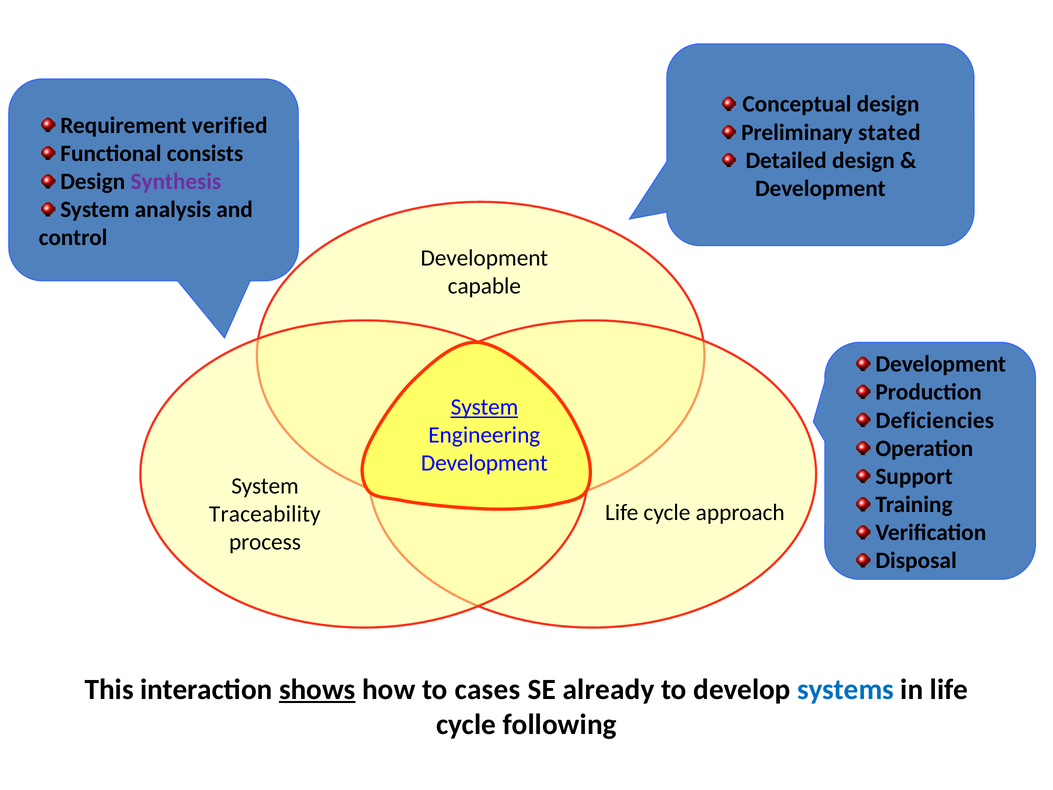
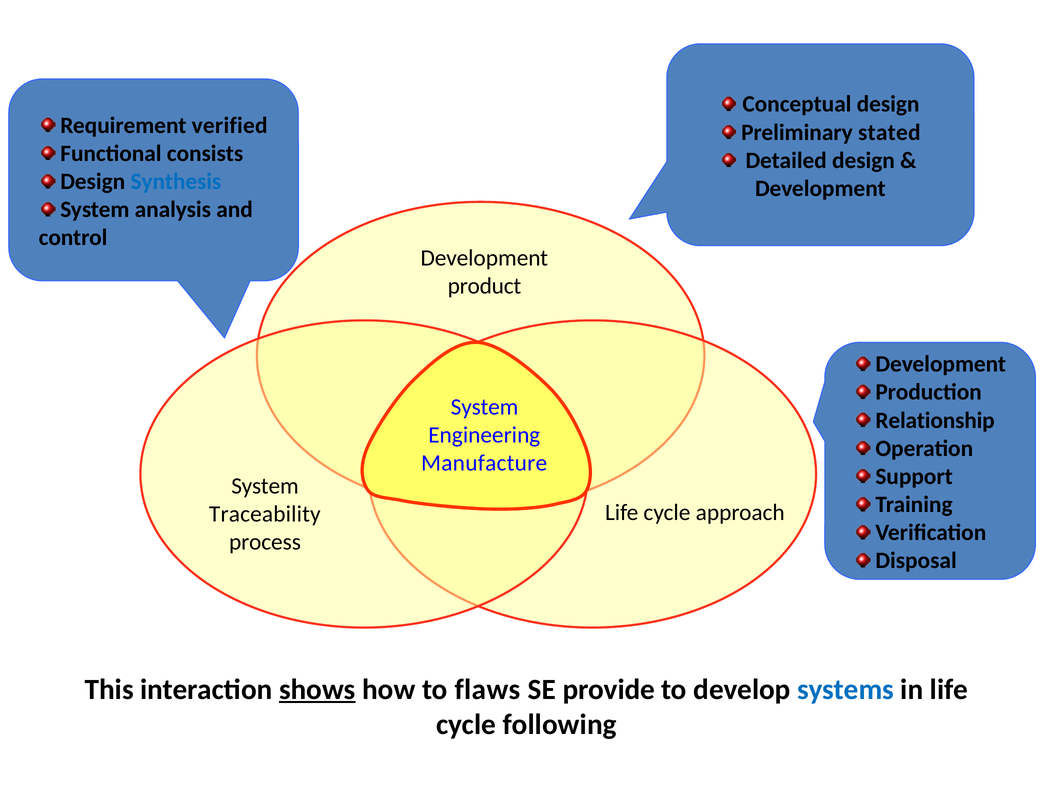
Synthesis colour: purple -> blue (176, 181)
capable: capable -> product (484, 286)
System underline: present -> none (485, 407)
Deficiencies: Deficiencies -> Relationship (935, 420)
Development: Development -> Manufacture (484, 463)
cases: cases -> flaws (488, 689)
already: already -> provide (609, 689)
